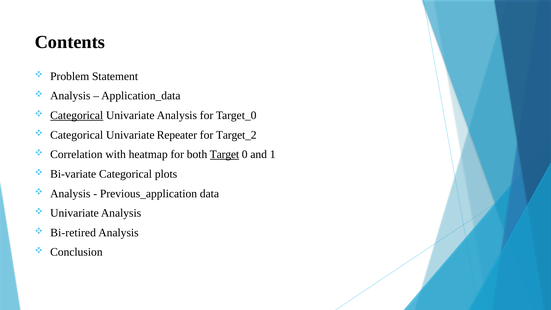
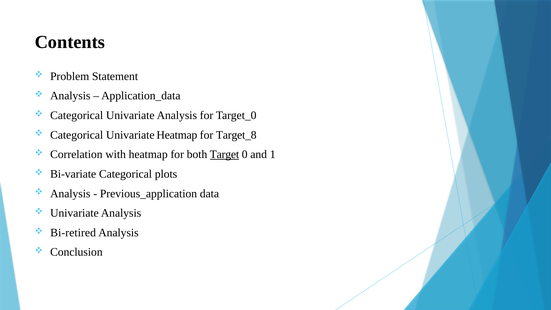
Categorical underline: present -> none (77, 115)
Univariate Repeater: Repeater -> Heatmap (177, 135)
Target_2: Target_2 -> Target_8 (236, 135)
